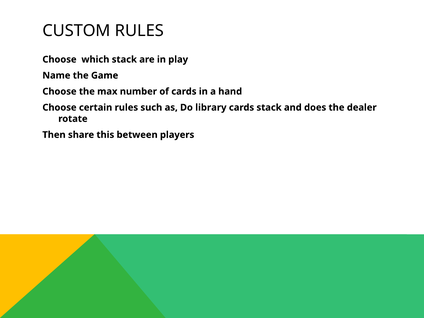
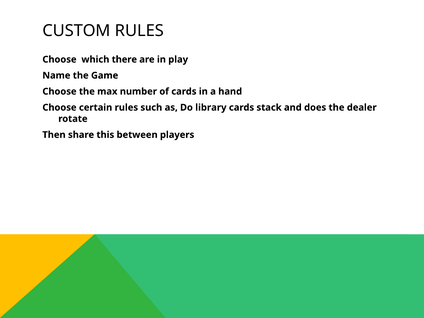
which stack: stack -> there (124, 59)
